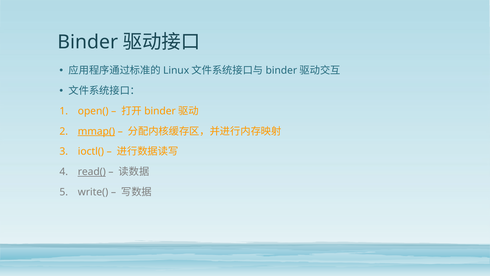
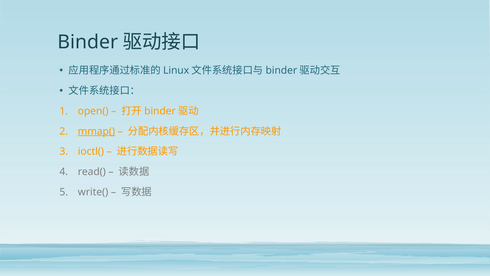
read( underline: present -> none (92, 172)
